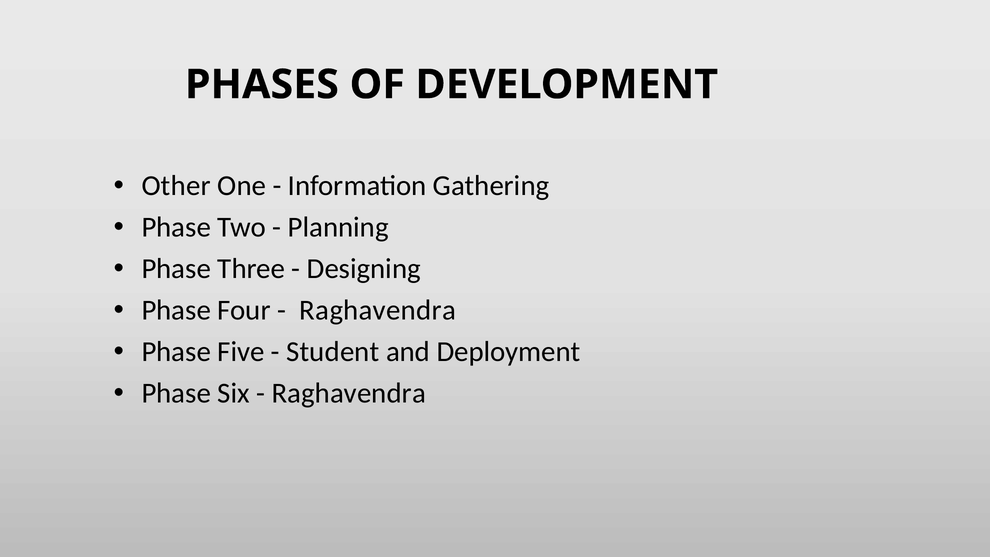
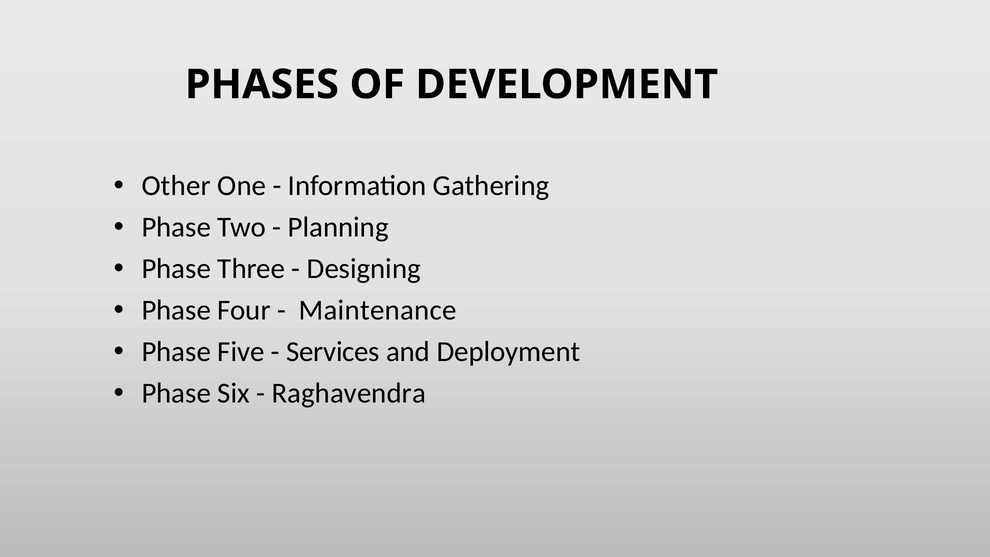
Raghavendra: Raghavendra -> Maintenance (378, 310)
Student: Student -> Services (333, 352)
